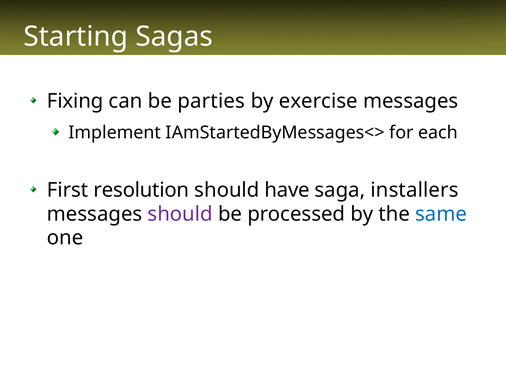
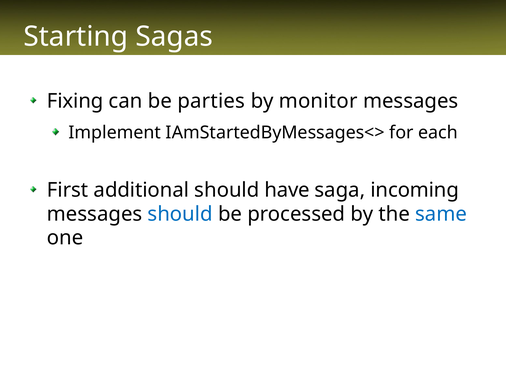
exercise: exercise -> monitor (318, 101)
resolution: resolution -> additional (141, 190)
installers: installers -> incoming (415, 190)
should colour: purple -> blue (180, 214)
